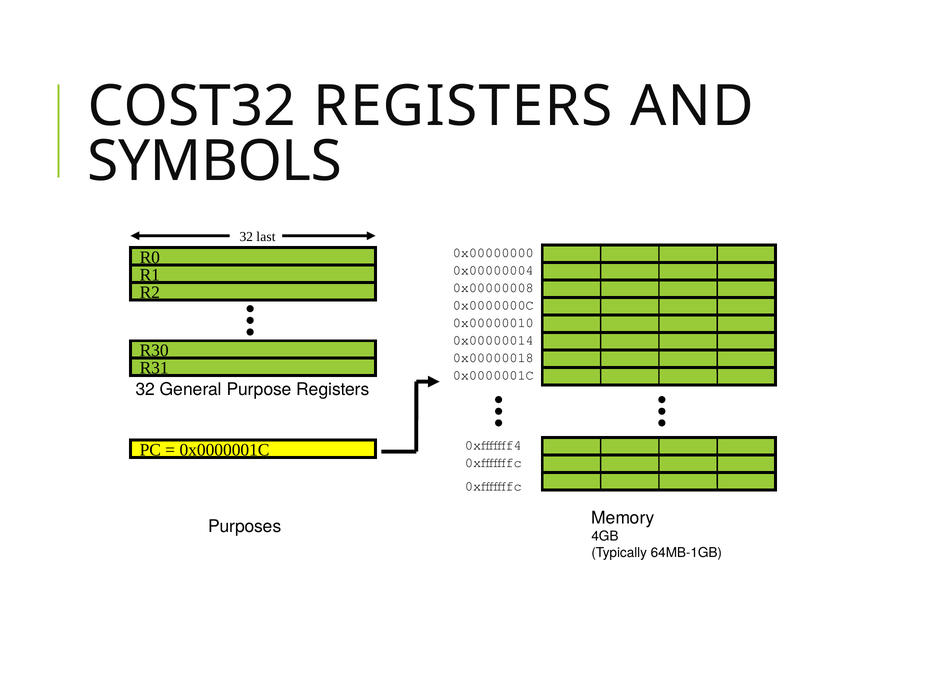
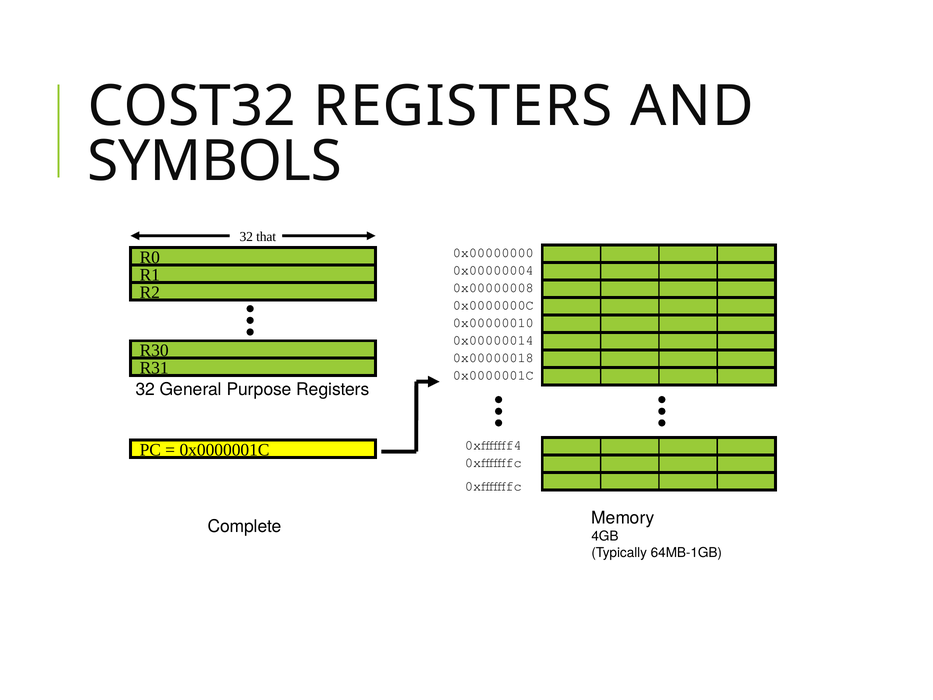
last: last -> that (266, 237)
Purposes: Purposes -> Complete (245, 526)
